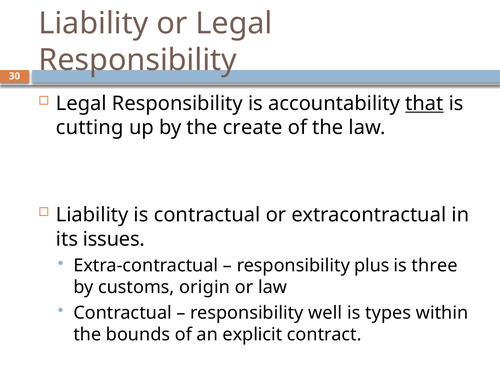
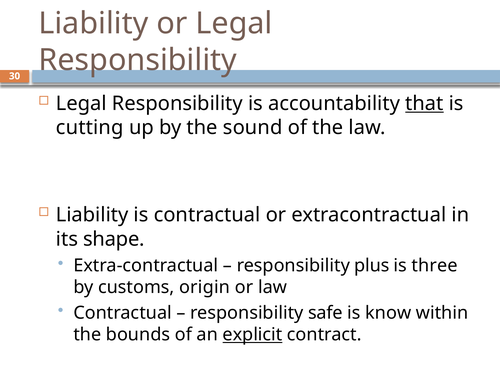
create: create -> sound (253, 128)
issues: issues -> shape (114, 239)
well: well -> safe (325, 313)
types: types -> know (388, 313)
explicit underline: none -> present (252, 335)
